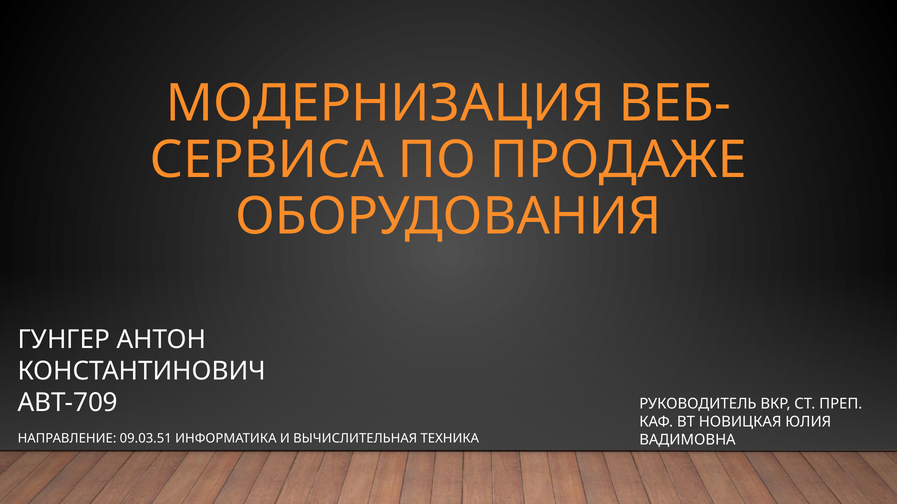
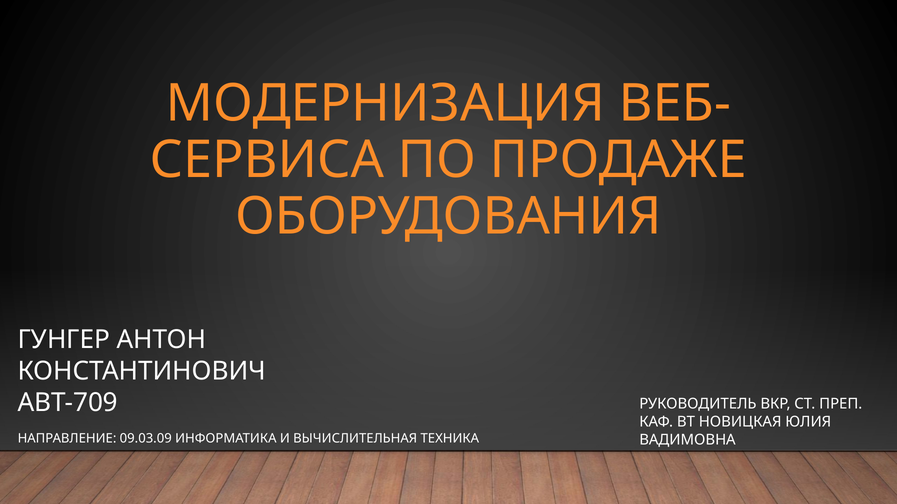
09.03.51: 09.03.51 -> 09.03.09 (146, 439)
